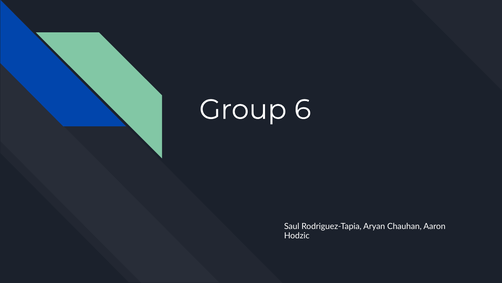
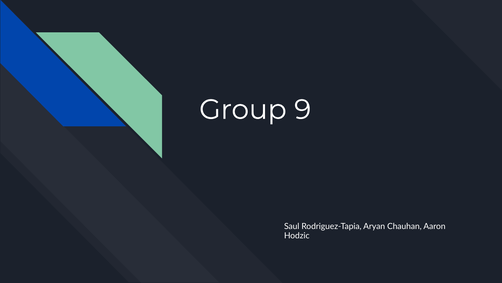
6: 6 -> 9 (303, 109)
